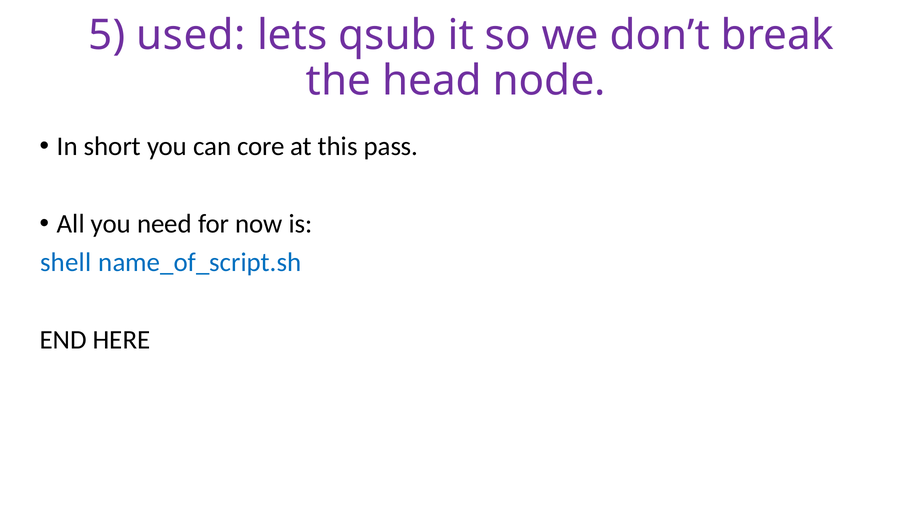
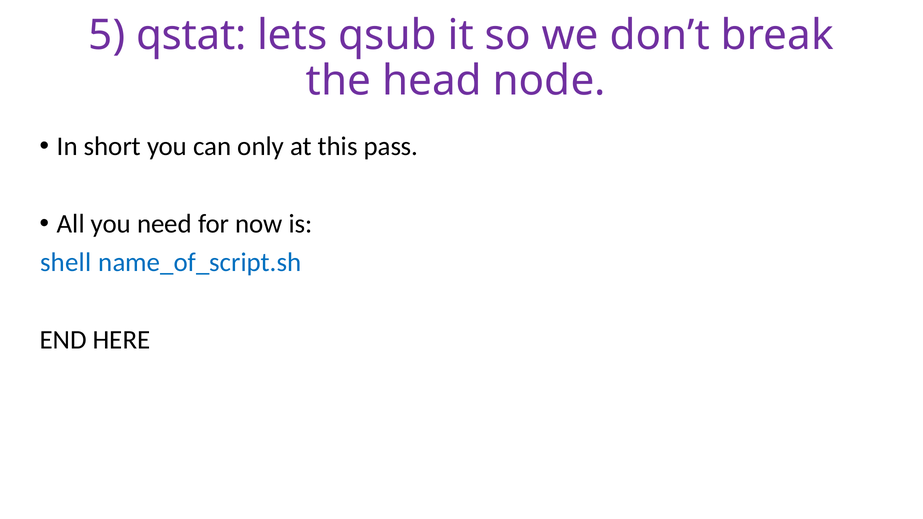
used: used -> qstat (191, 35)
core: core -> only (261, 147)
